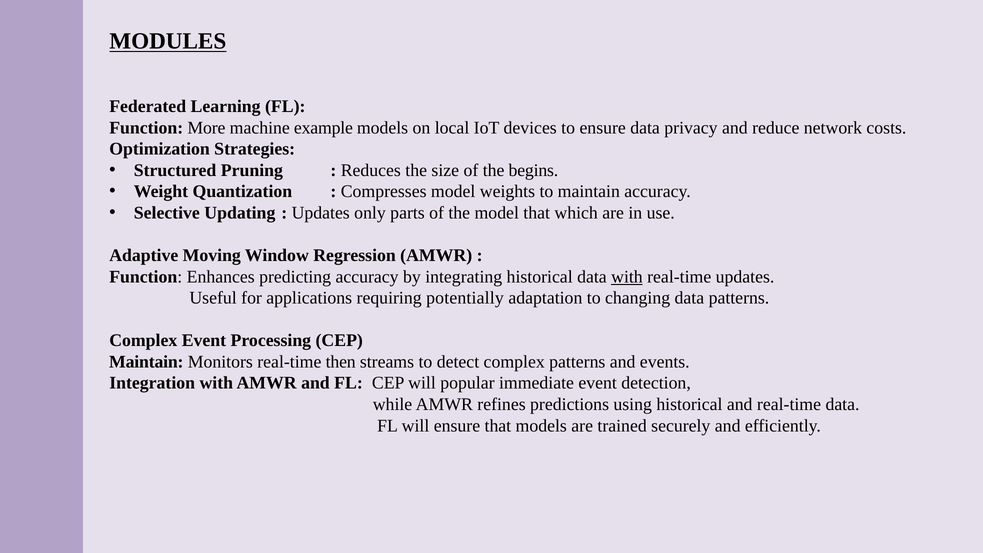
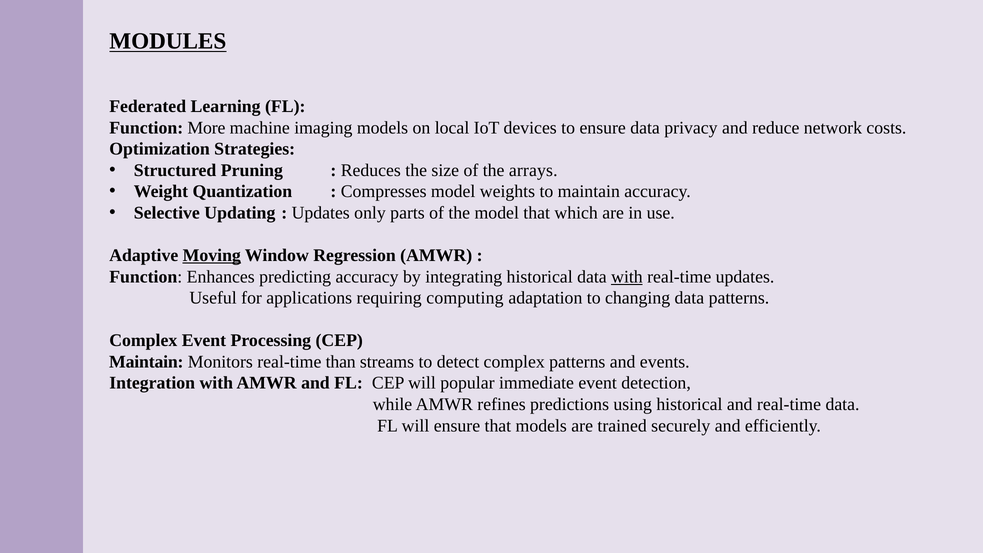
example: example -> imaging (323, 128)
begins: begins -> arrays (533, 170)
Moving underline: none -> present (212, 255)
potentially: potentially -> computing (465, 298)
then: then -> than (341, 362)
